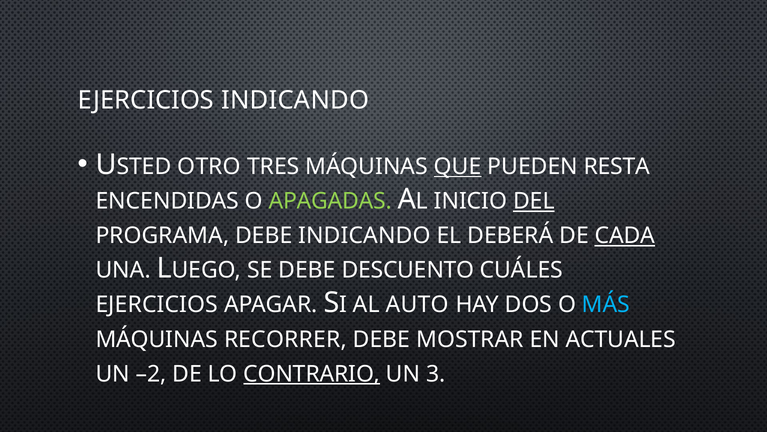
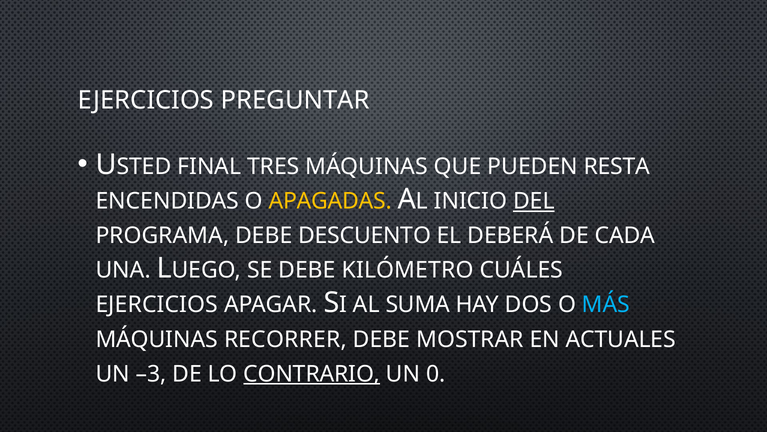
EJERCICIOS INDICANDO: INDICANDO -> PREGUNTAR (295, 100)
OTRO: OTRO -> FINAL (209, 166)
QUE underline: present -> none (458, 166)
APAGADAS colour: light green -> yellow (330, 201)
DEBE INDICANDO: INDICANDO -> DESCUENTO (365, 235)
CADA underline: present -> none (625, 235)
DESCUENTO: DESCUENTO -> KILÓMETRO (408, 270)
AUTO: AUTO -> SUMA (418, 304)
–2: –2 -> –3 (151, 373)
3: 3 -> 0 (436, 373)
